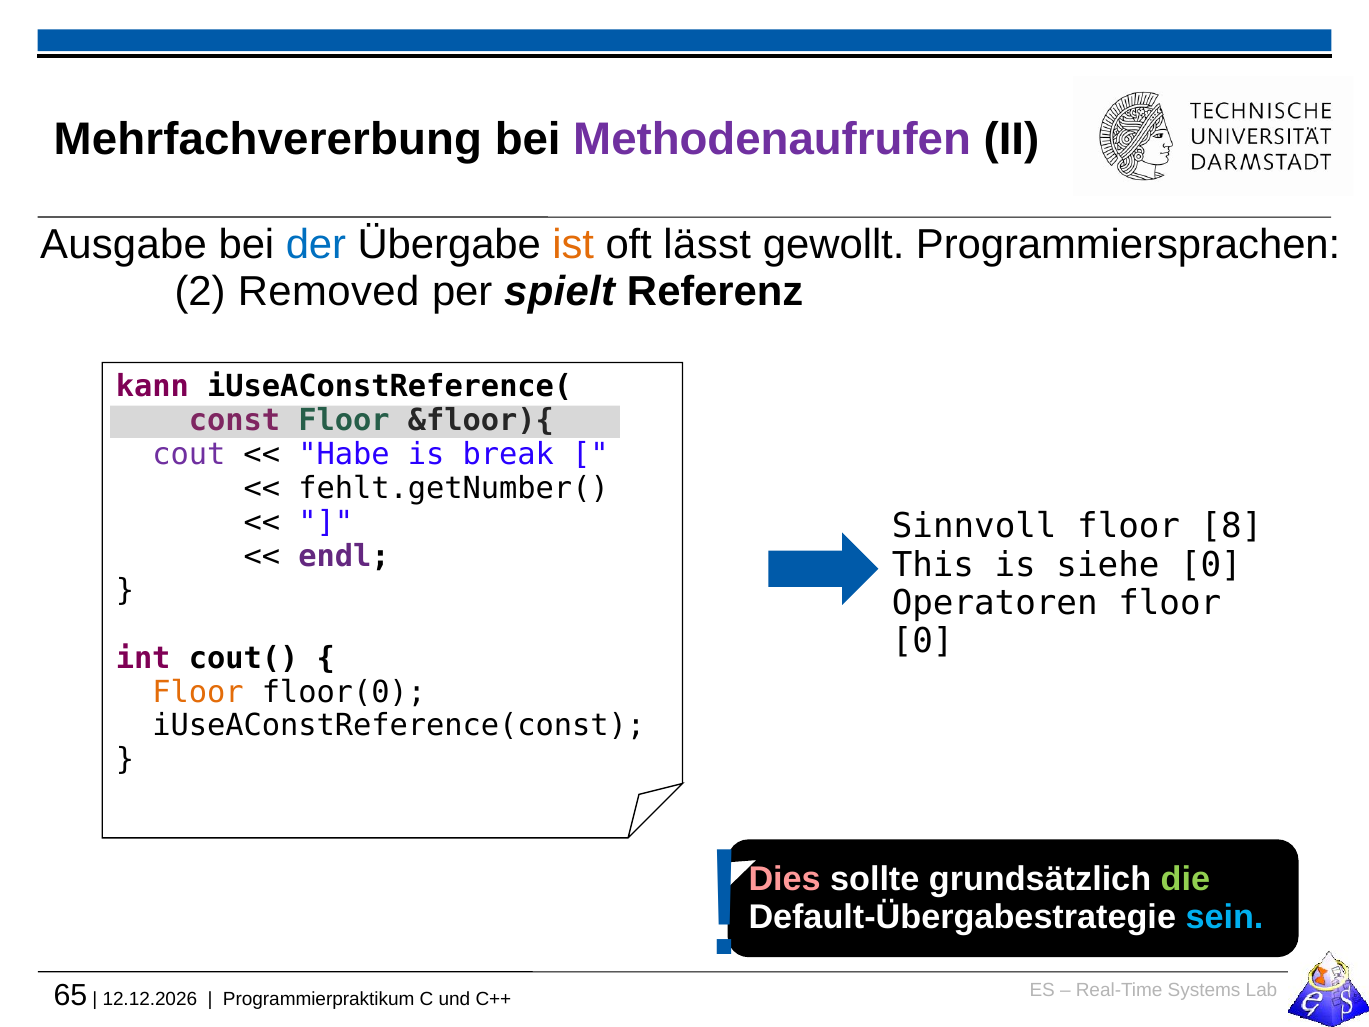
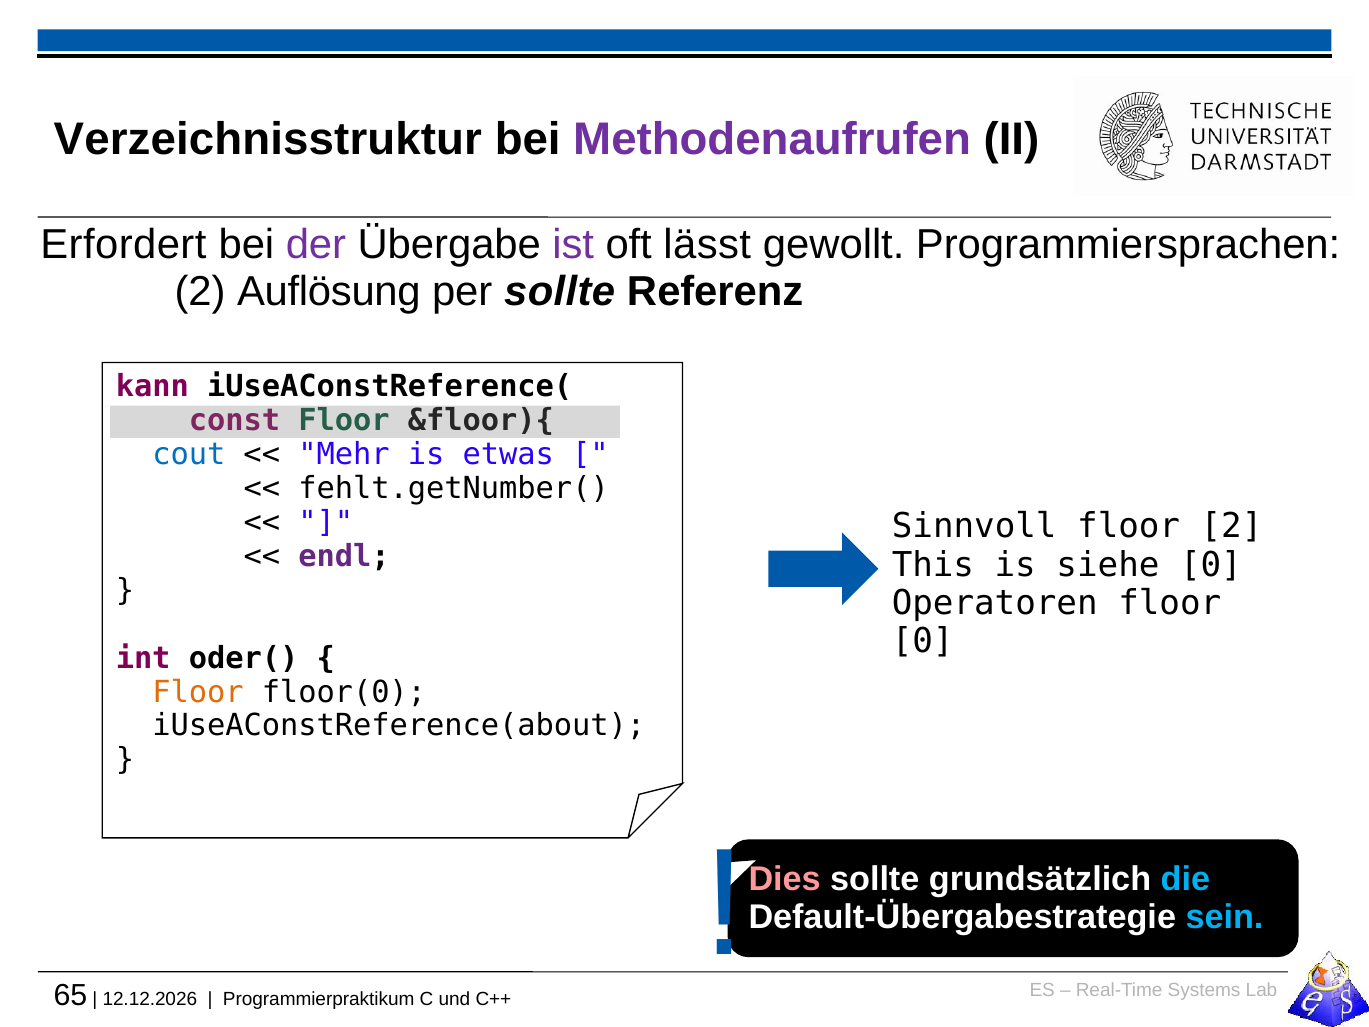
Mehrfachvererbung: Mehrfachvererbung -> Verzeichnisstruktur (268, 139)
Ausgabe: Ausgabe -> Erfordert (123, 245)
der colour: blue -> purple (316, 245)
ist colour: orange -> purple (573, 245)
Removed: Removed -> Auflösung (329, 292)
per spielt: spielt -> sollte (560, 292)
cout colour: purple -> blue (189, 454)
Habe: Habe -> Mehr (344, 454)
break: break -> etwas (508, 454)
floor 8: 8 -> 2 (1232, 526)
cout(: cout( -> oder( (244, 658)
iUseAConstReference(const: iUseAConstReference(const -> iUseAConstReference(about (399, 726)
die colour: light green -> light blue (1185, 879)
